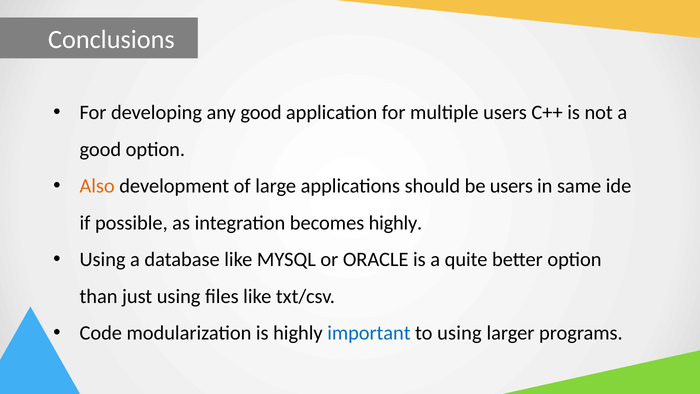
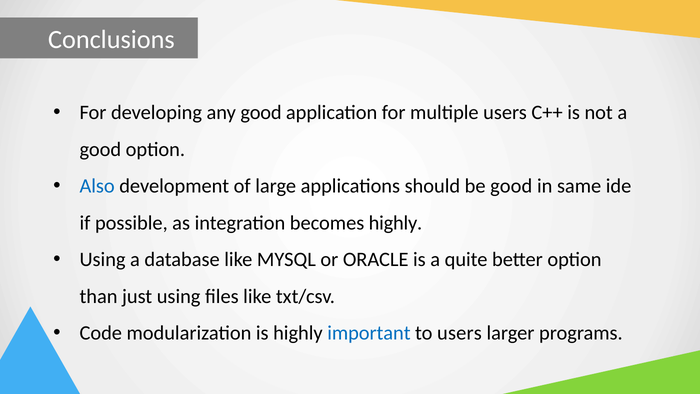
Also colour: orange -> blue (97, 186)
be users: users -> good (511, 186)
to using: using -> users (459, 333)
